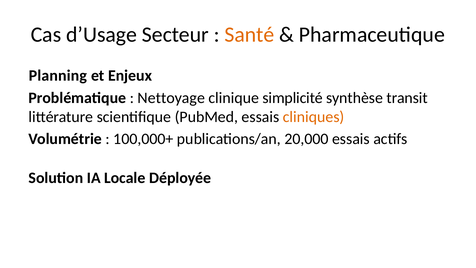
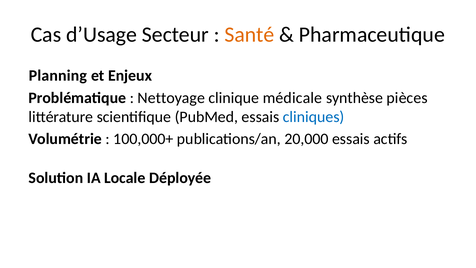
simplicité: simplicité -> médicale (292, 98)
transit: transit -> pièces (407, 98)
cliniques colour: orange -> blue (314, 117)
